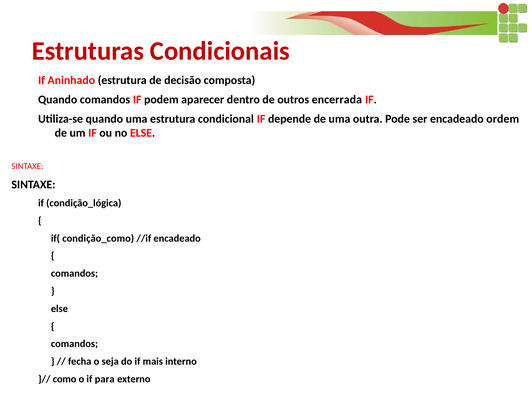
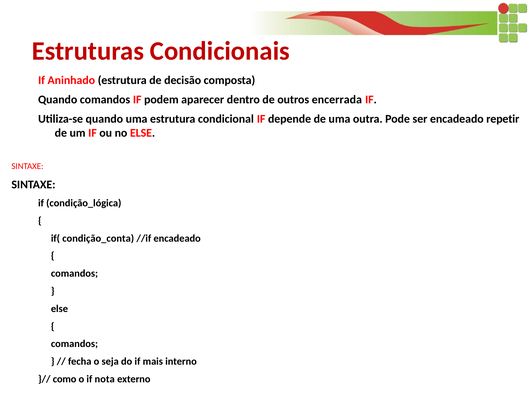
ordem: ordem -> repetir (503, 119)
condição_como: condição_como -> condição_conta (98, 238)
para: para -> nota (105, 379)
